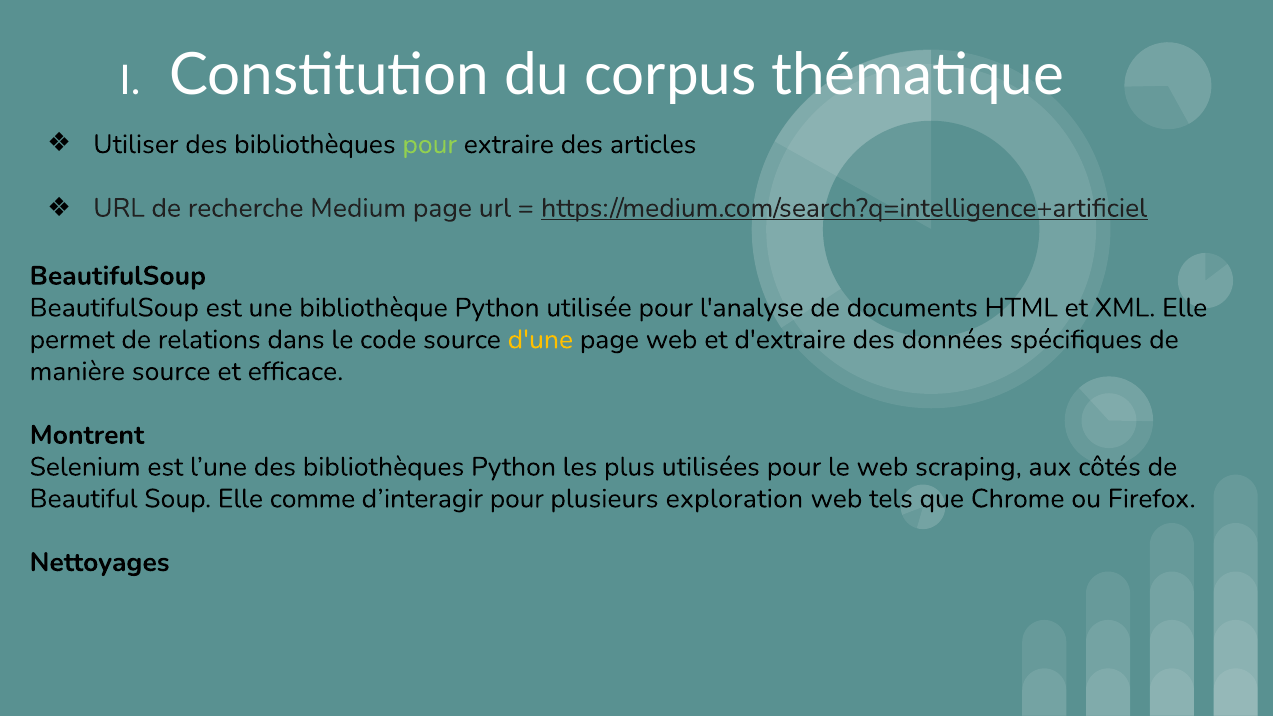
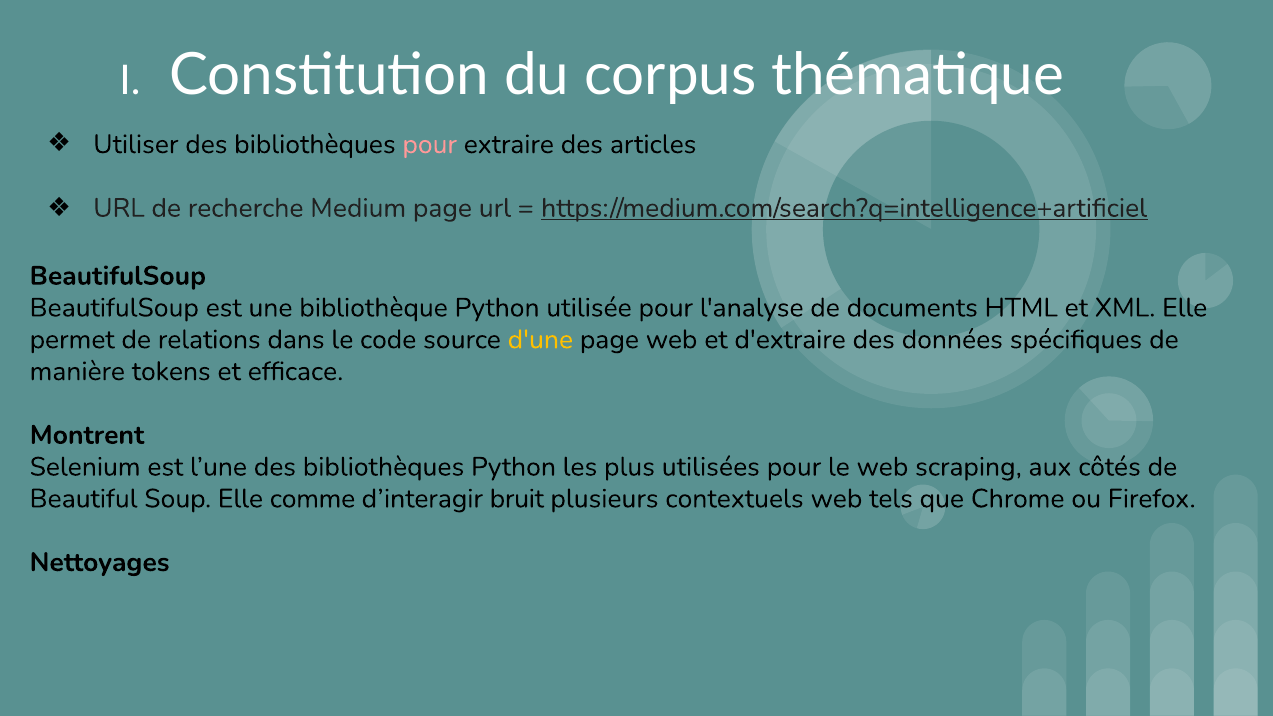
pour colour: light green -> pink (430, 144)
manière source: source -> tokens (171, 371)
d’interagir pour: pour -> bruit (517, 499)
exploration: exploration -> contextuels (734, 499)
